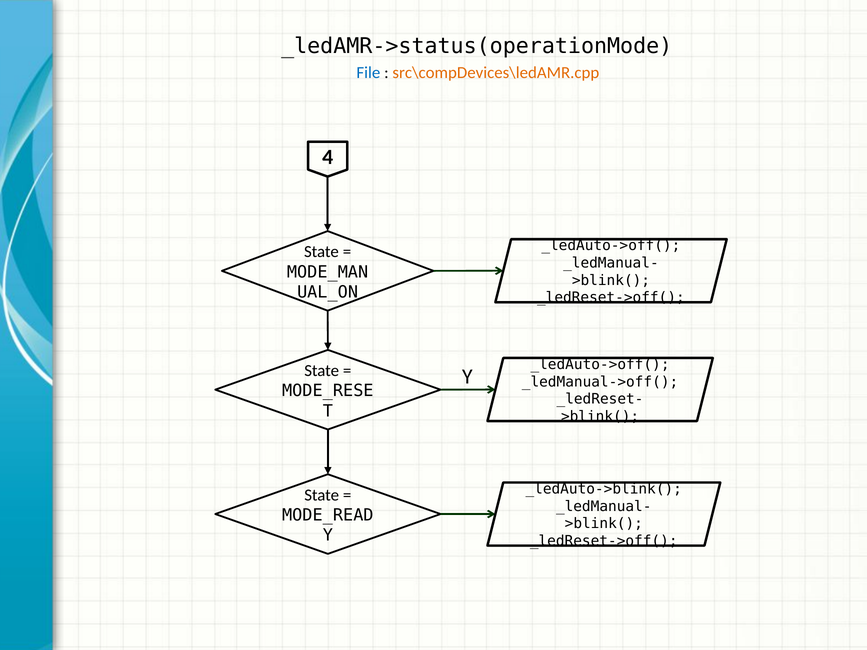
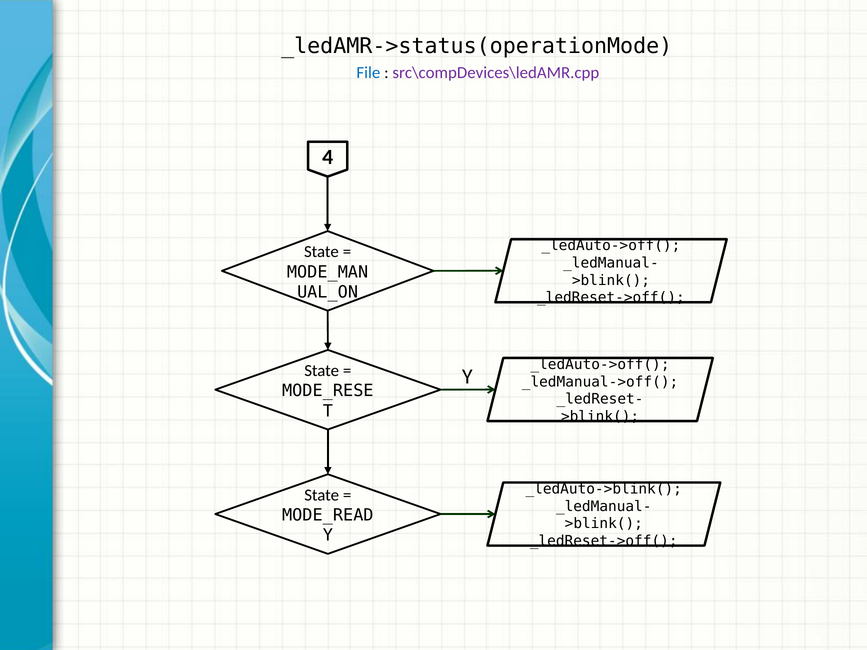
src\compDevices\ledAMR.cpp colour: orange -> purple (496, 73)
